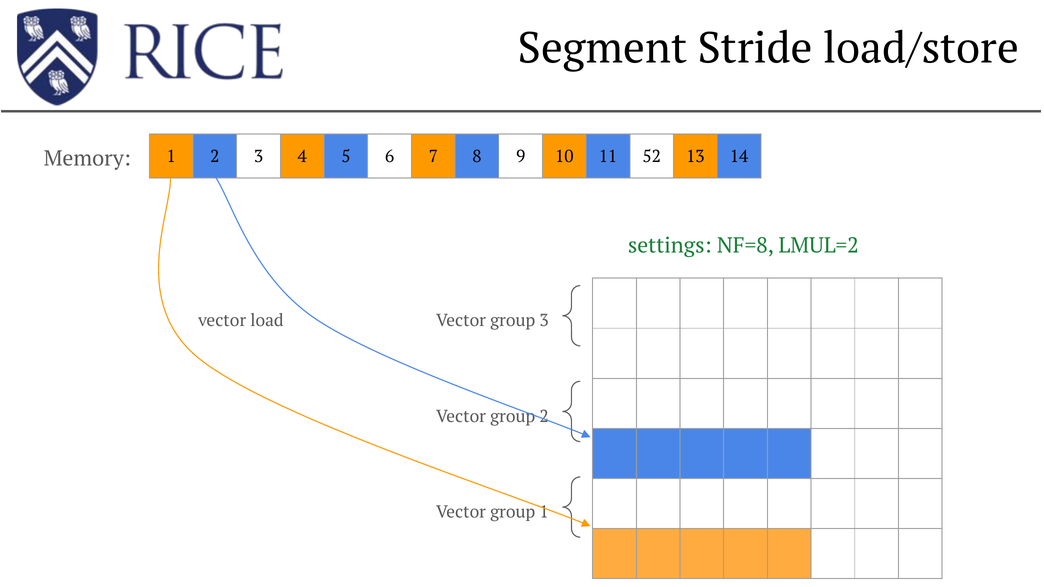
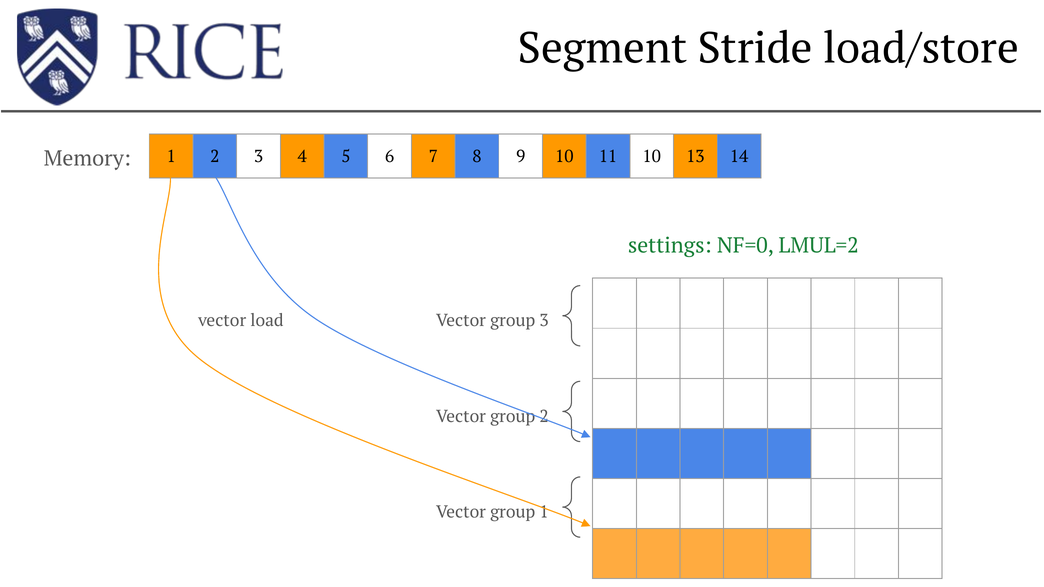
11 52: 52 -> 10 (652, 157)
NF=8: NF=8 -> NF=0 (745, 246)
